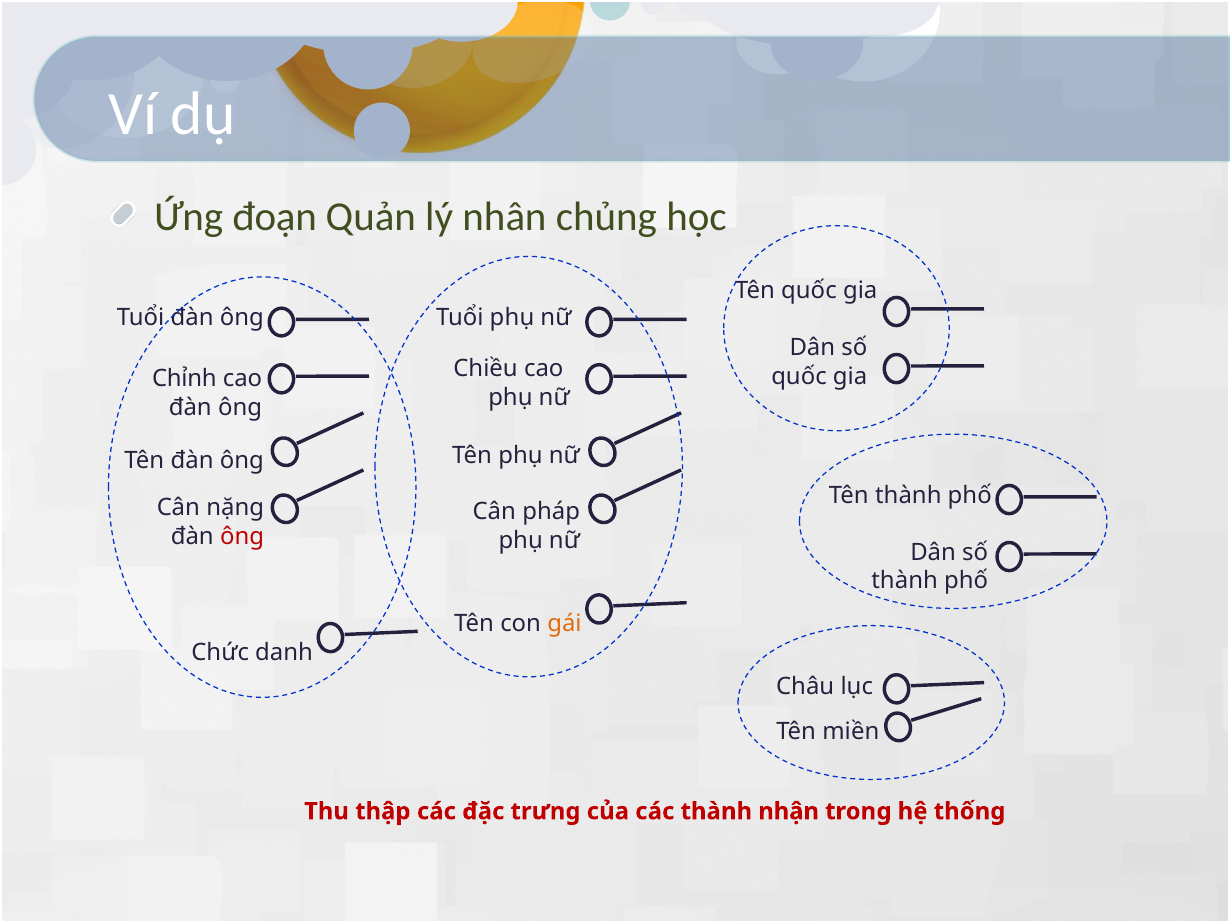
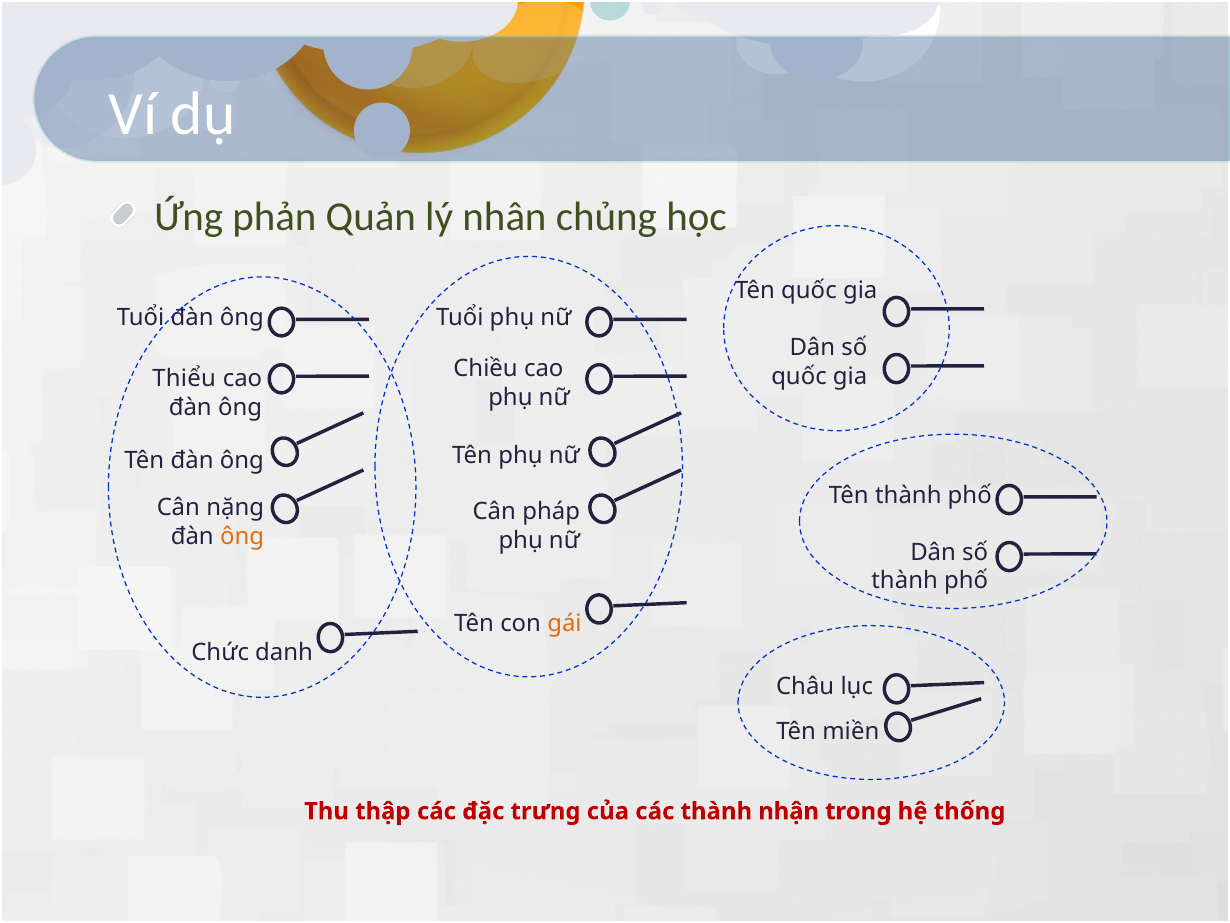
đoạn: đoạn -> phản (274, 217)
Chỉnh: Chỉnh -> Thiểu (184, 379)
ông colour: red -> orange (242, 537)
